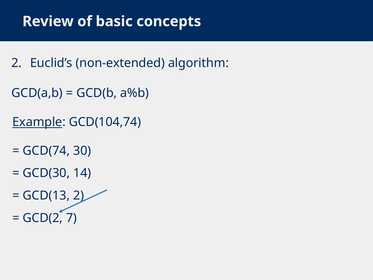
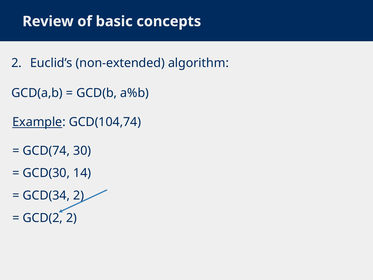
GCD(13: GCD(13 -> GCD(34 (46, 195)
GCD(2 7: 7 -> 2 (71, 218)
